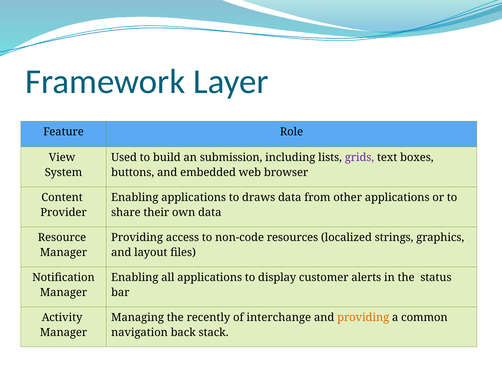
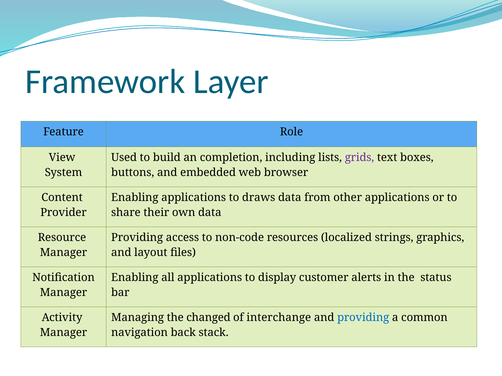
submission: submission -> completion (231, 158)
recently: recently -> changed (208, 318)
providing colour: orange -> blue (363, 318)
